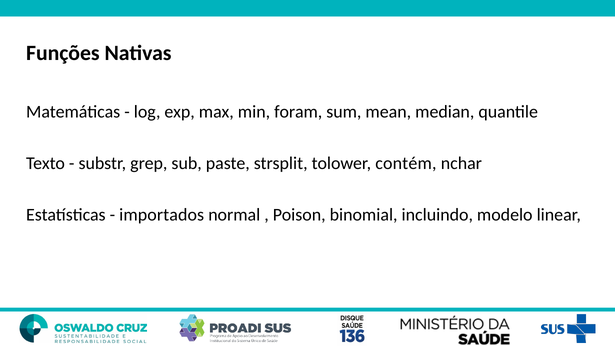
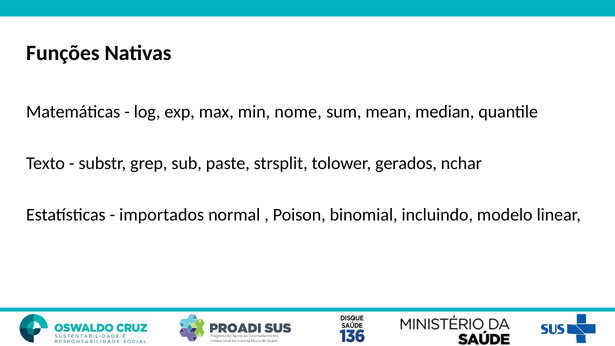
foram: foram -> nome (298, 112)
contém: contém -> gerados (406, 163)
